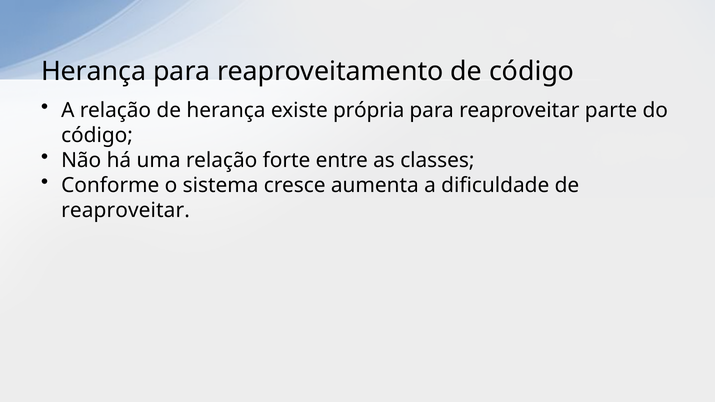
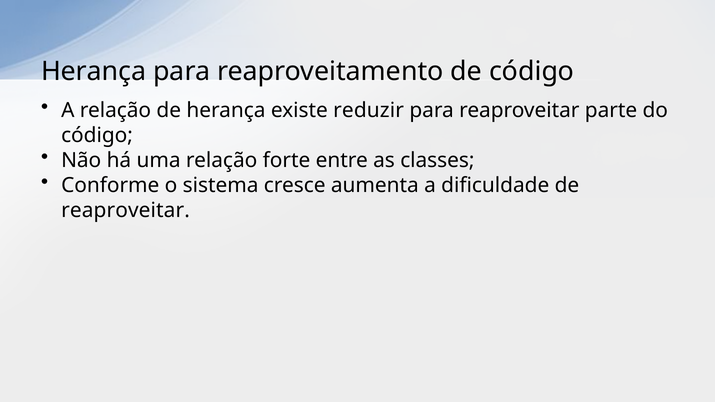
própria: própria -> reduzir (369, 110)
